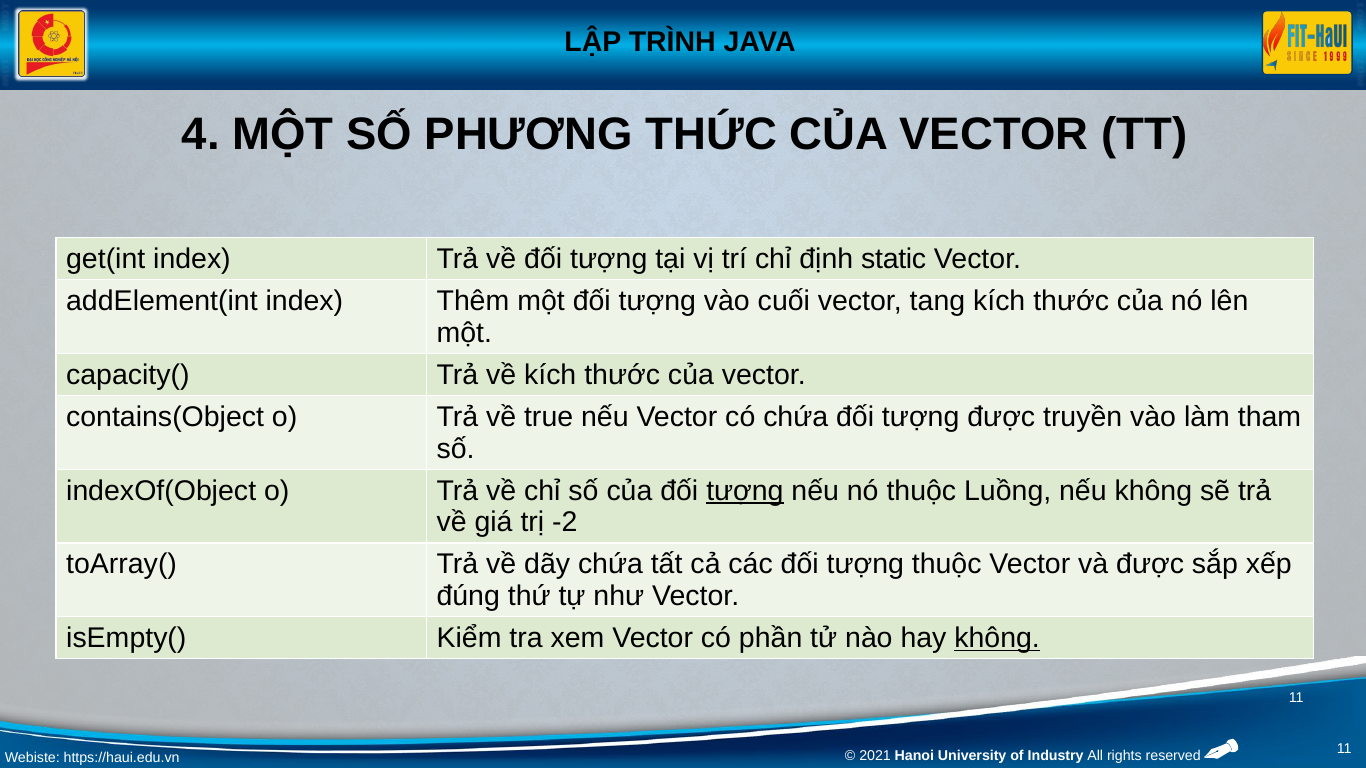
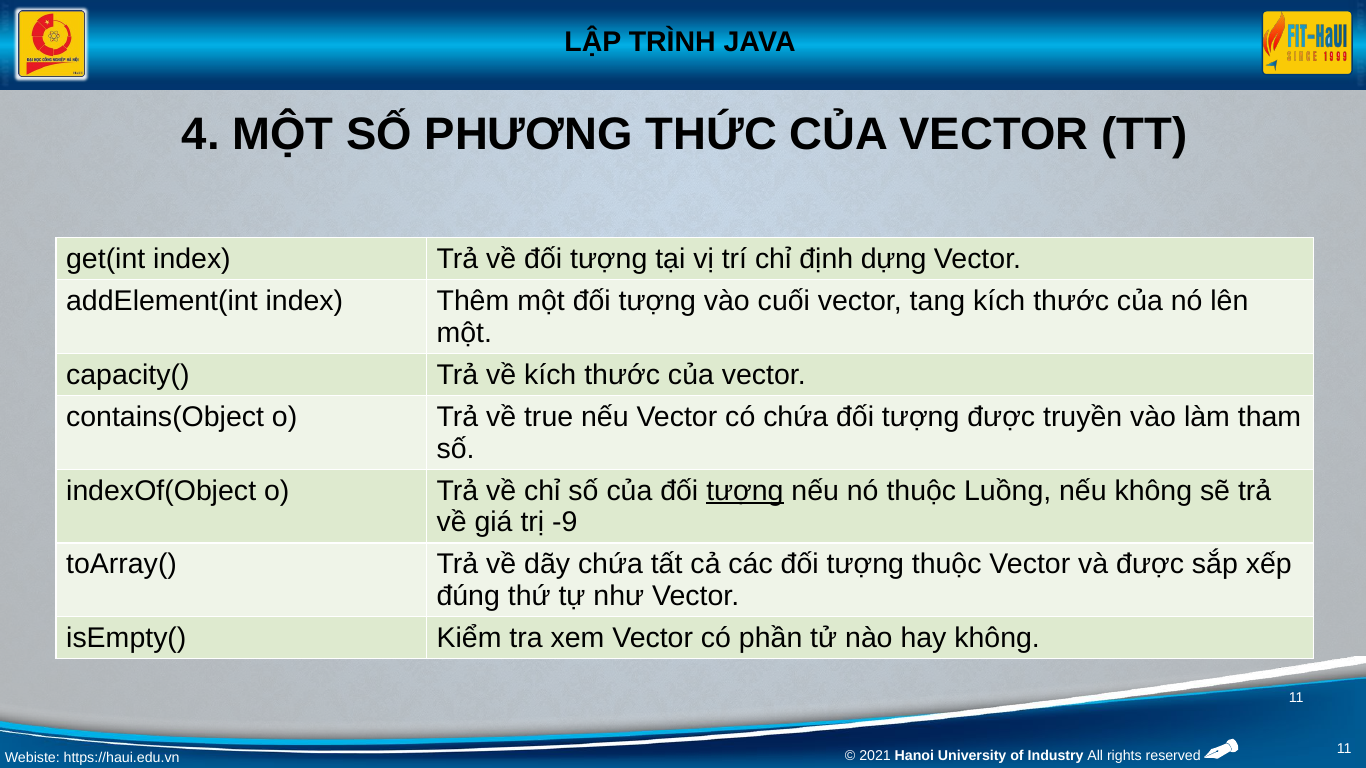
static: static -> dựng (894, 259)
-2: -2 -> -9 (565, 523)
không underline: present -> none (997, 638)
